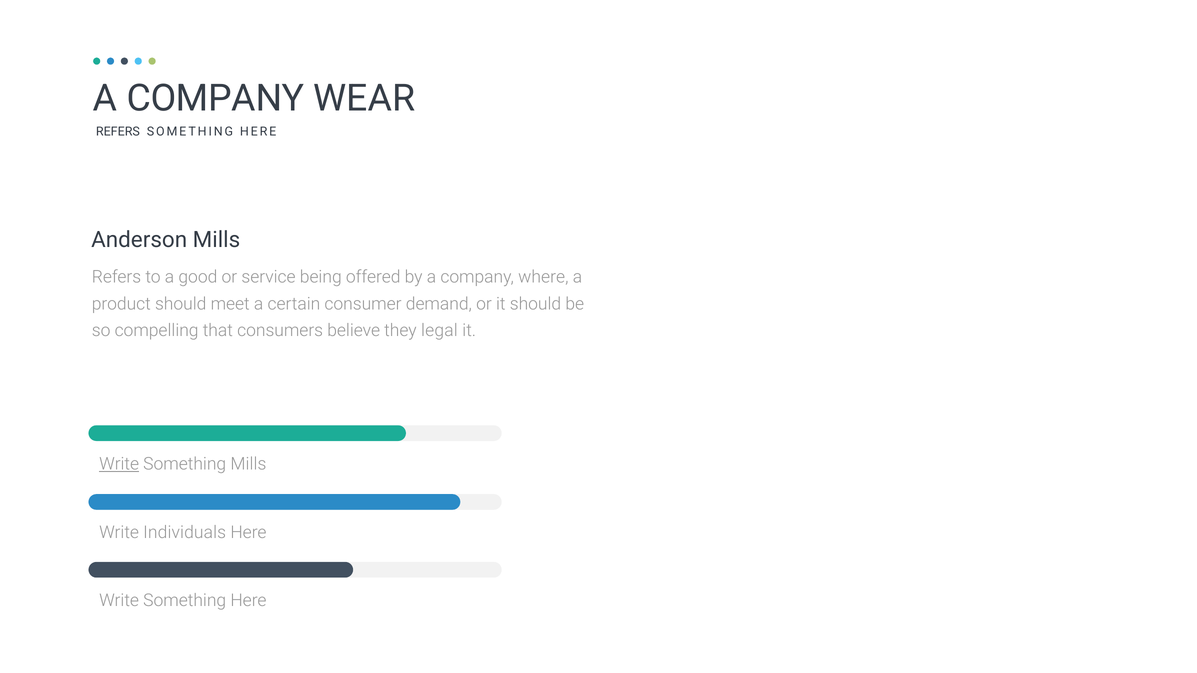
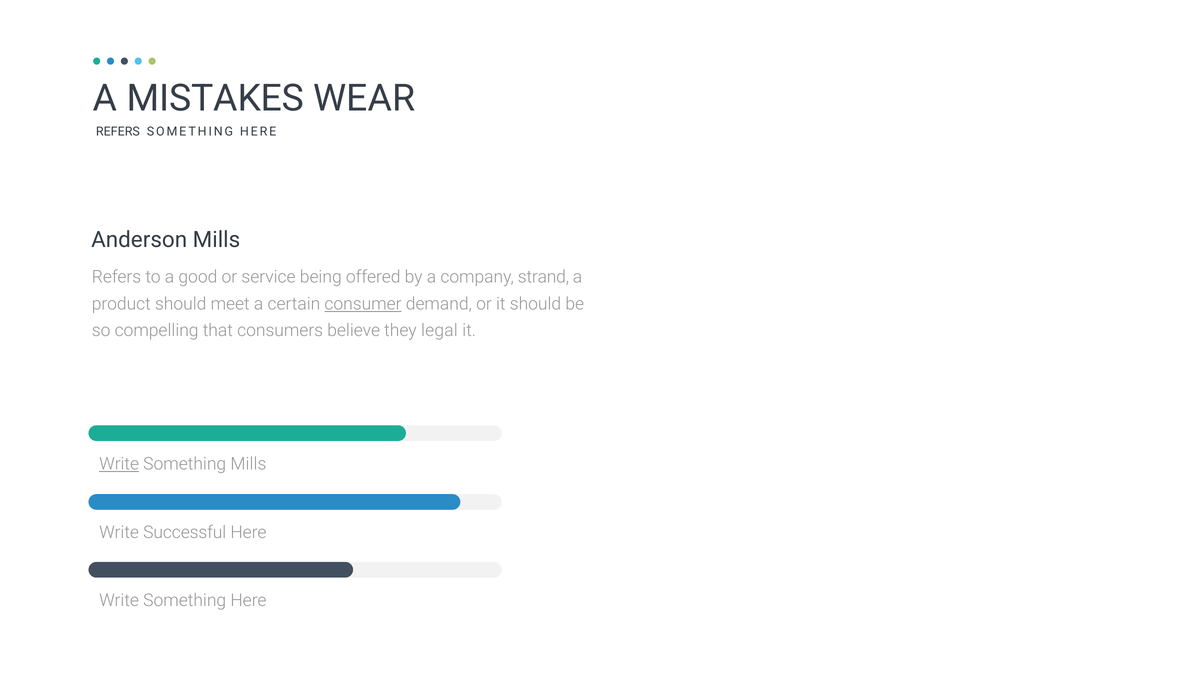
COMPANY: COMPANY -> MISTAKES (215, 99)
where: where -> strand (543, 277)
consumer underline: none -> present (363, 304)
Individuals: Individuals -> Successful (185, 533)
